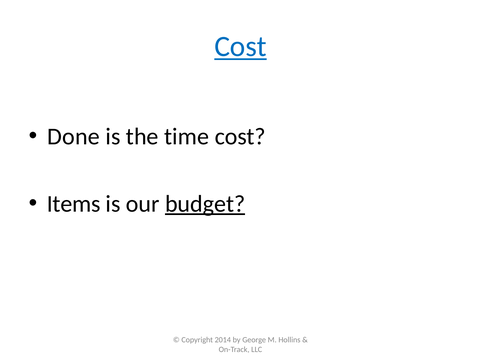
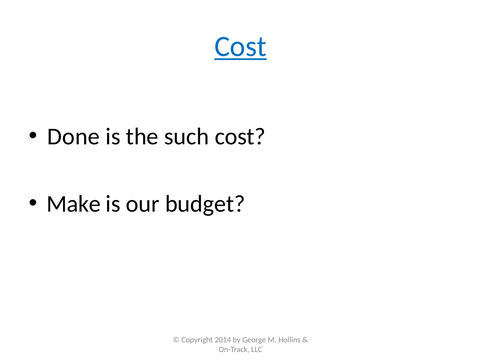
time: time -> such (187, 136)
Items: Items -> Make (74, 204)
budget underline: present -> none (205, 204)
